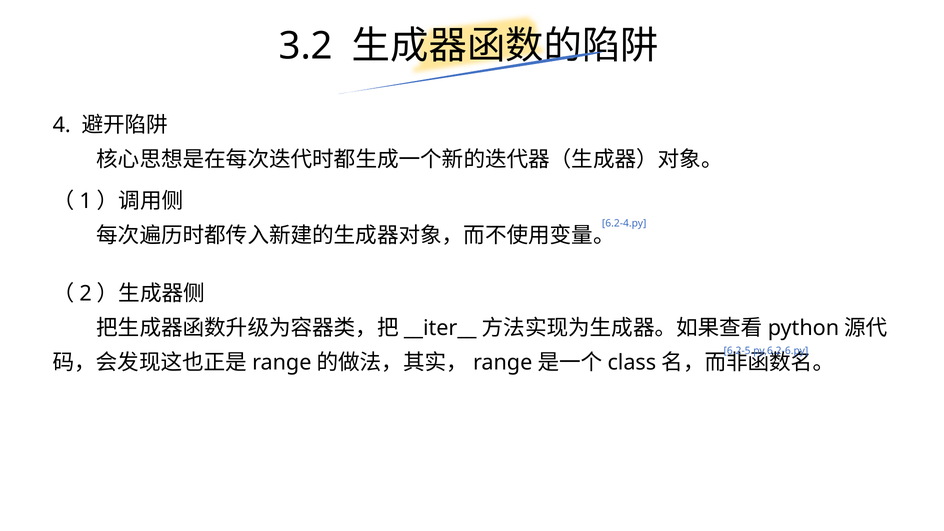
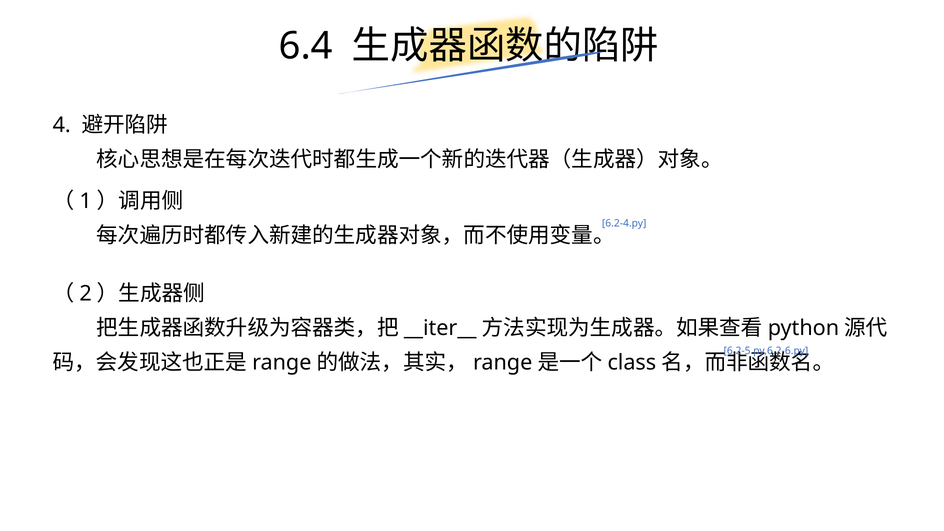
3.2: 3.2 -> 6.4 (306, 46)
